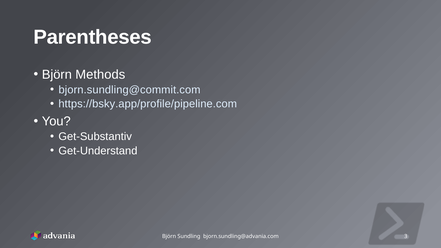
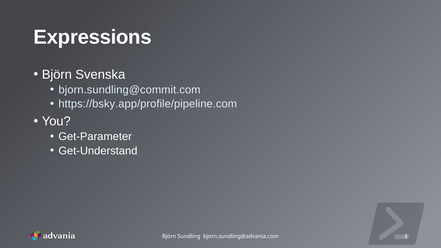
Parentheses: Parentheses -> Expressions (93, 37)
Methods: Methods -> Svenska (100, 75)
Get-Substantiv: Get-Substantiv -> Get-Parameter (95, 137)
